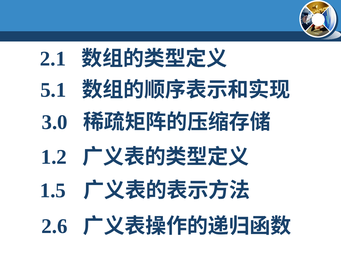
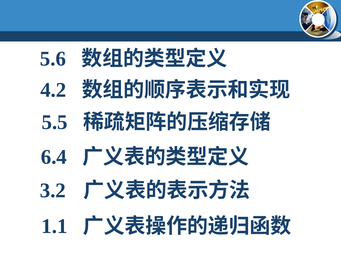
2.1: 2.1 -> 5.6 (53, 59)
5.1: 5.1 -> 4.2 (53, 90)
3.0: 3.0 -> 5.5 (55, 122)
1.2: 1.2 -> 6.4 (54, 157)
1.5: 1.5 -> 3.2 (53, 190)
2.6: 2.6 -> 1.1 (54, 226)
